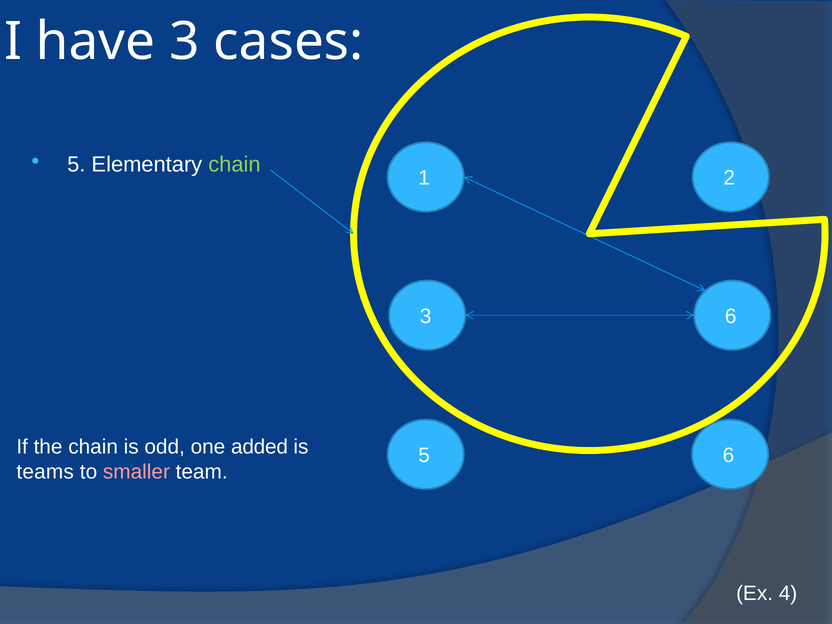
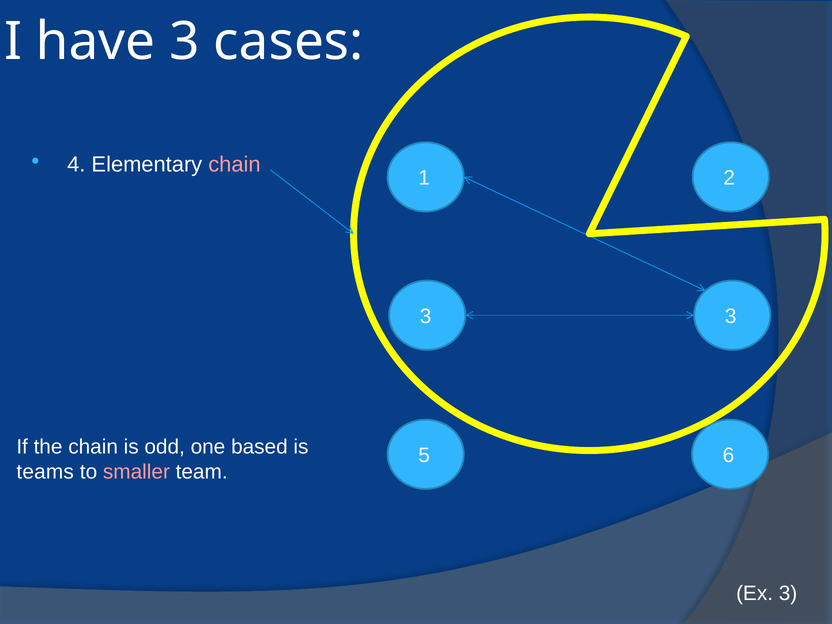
5: 5 -> 4 (76, 164)
chain colour: light green -> pink (234, 164)
3 6: 6 -> 3 (731, 316)
added: added -> based (259, 447)
Ex 4: 4 -> 3 (788, 593)
